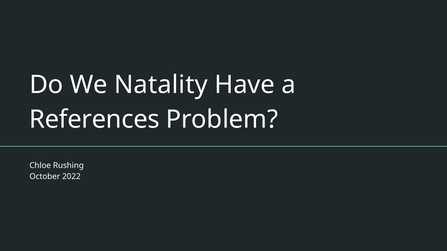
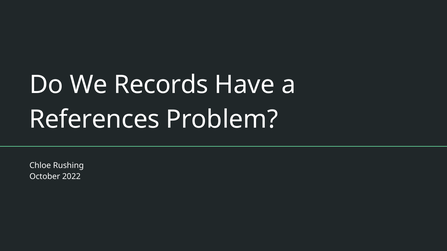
Natality: Natality -> Records (161, 85)
